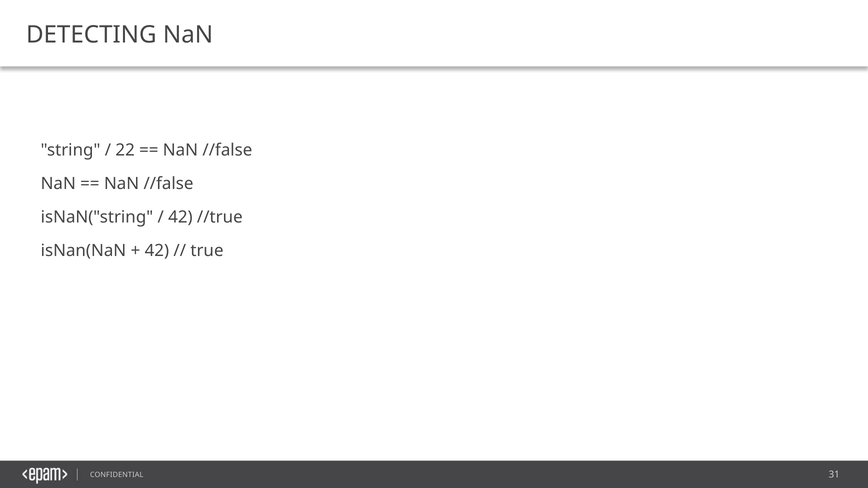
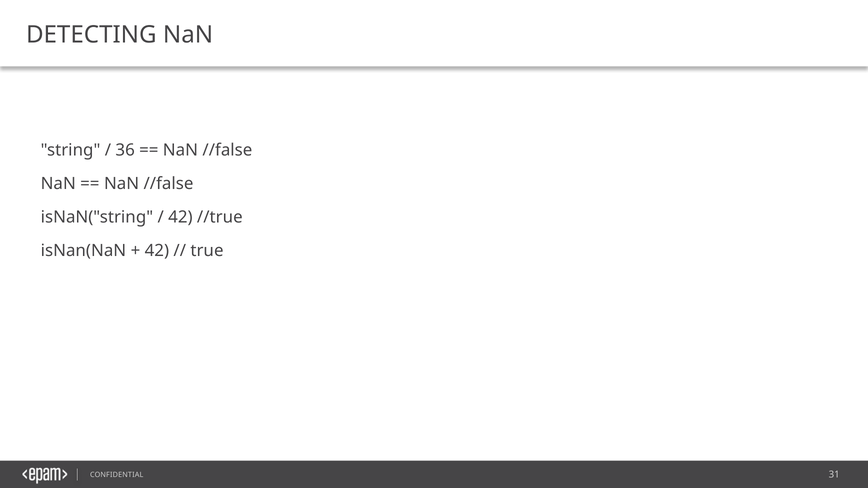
22: 22 -> 36 (125, 150)
